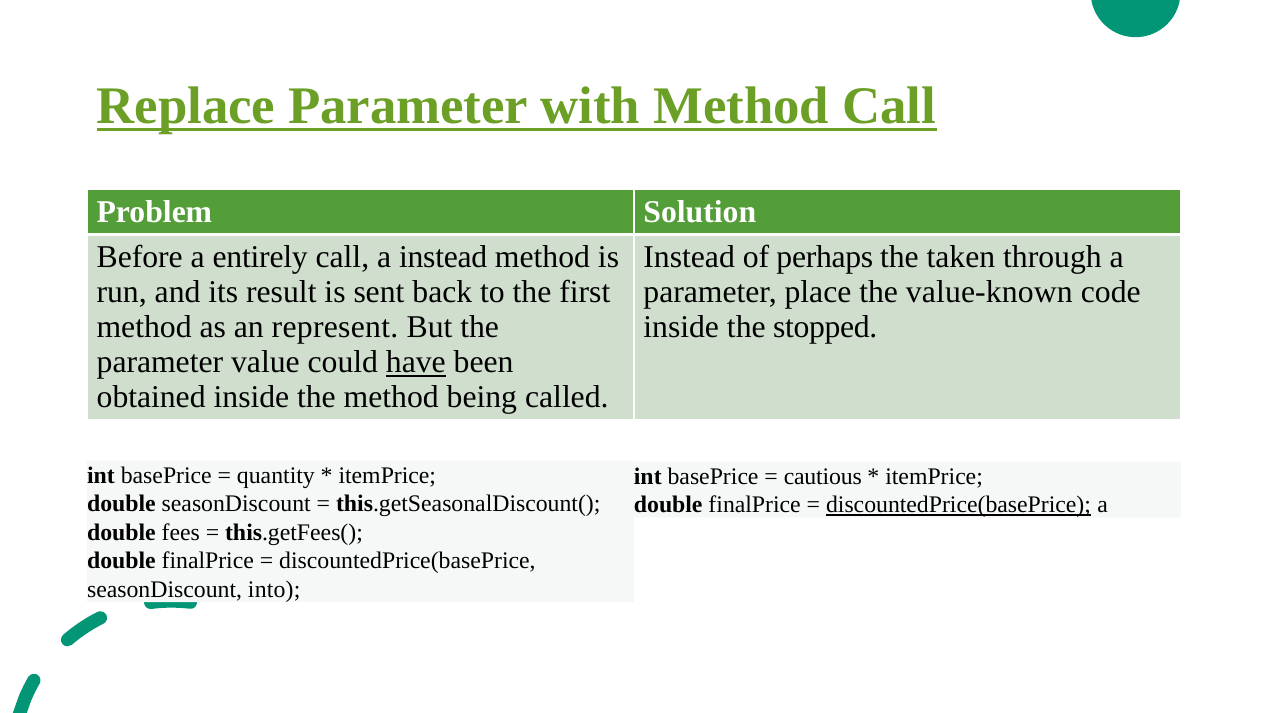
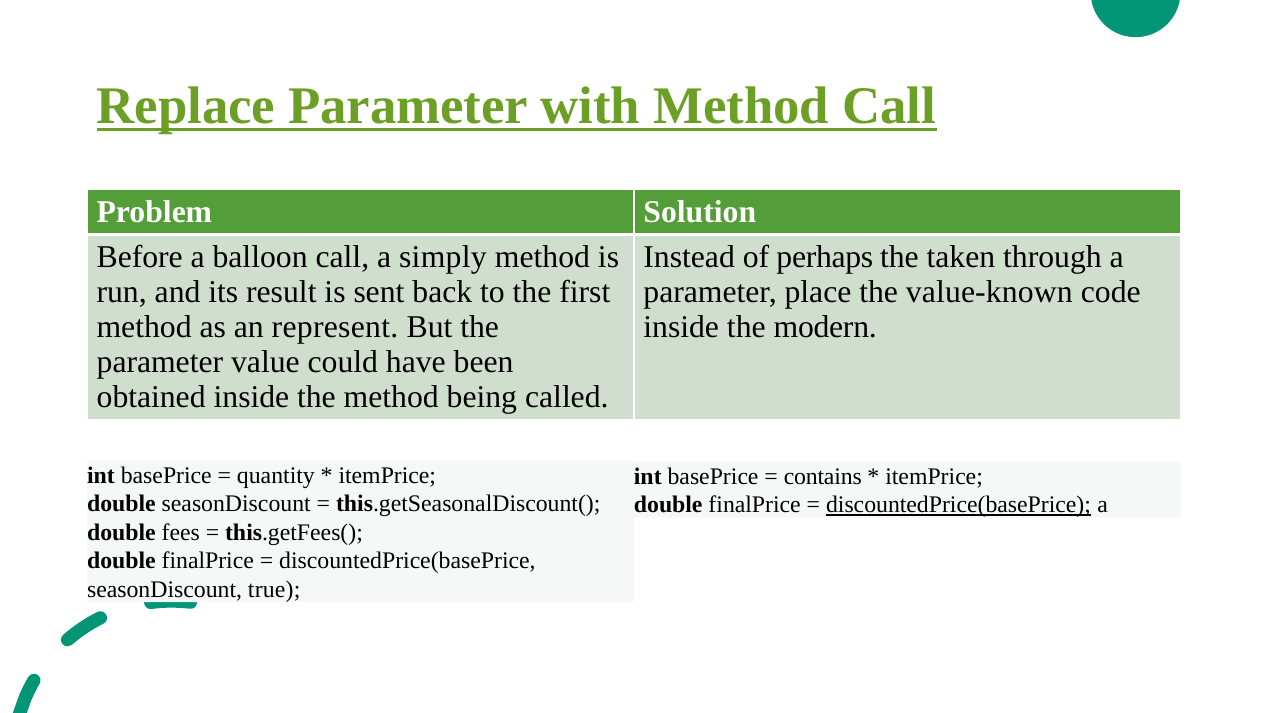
entirely: entirely -> balloon (260, 257)
a instead: instead -> simply (443, 257)
stopped: stopped -> modern (825, 327)
have underline: present -> none (416, 362)
cautious: cautious -> contains (823, 477)
into: into -> true (274, 590)
